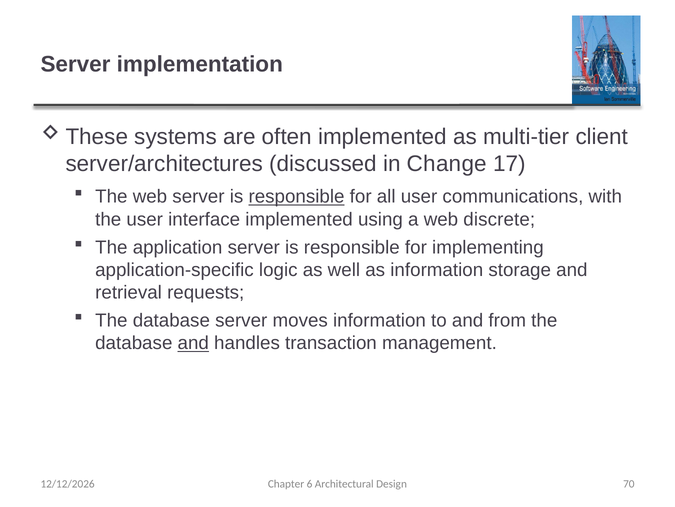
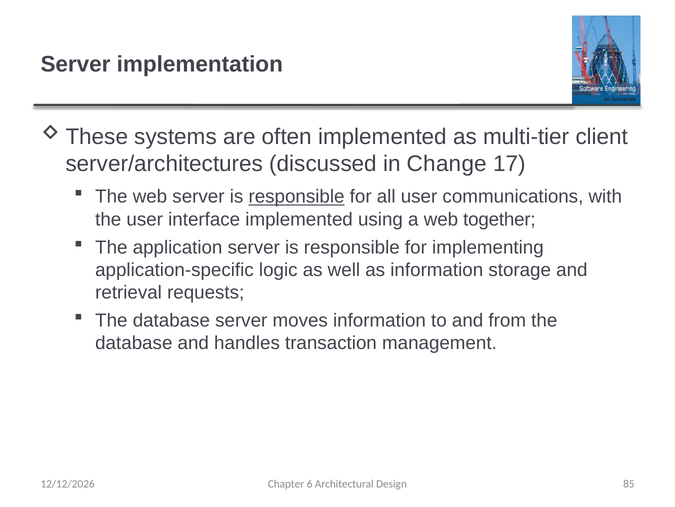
discrete: discrete -> together (499, 219)
and underline: present -> none (193, 343)
70: 70 -> 85 (629, 483)
